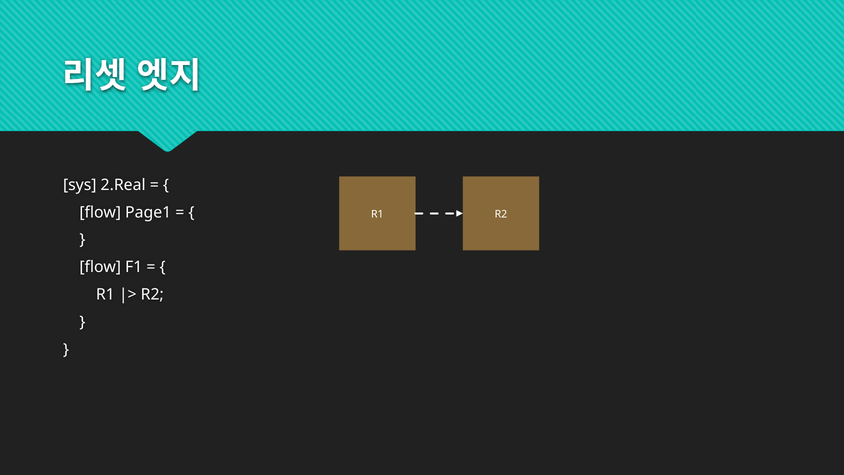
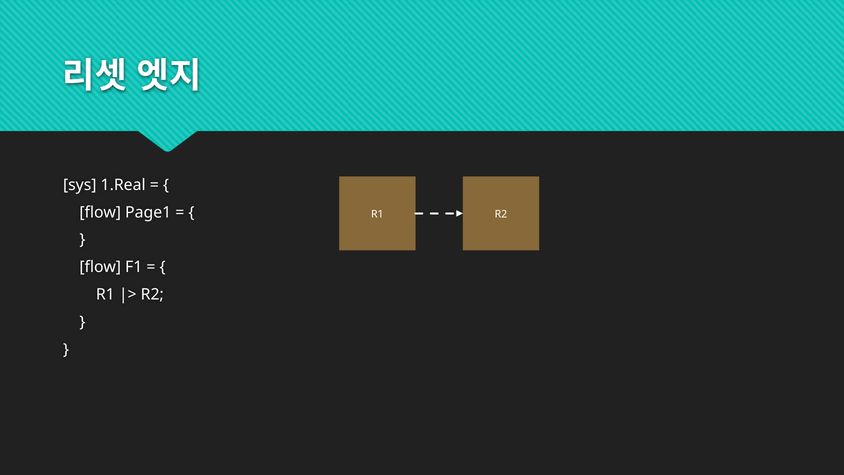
2.Real: 2.Real -> 1.Real (123, 185)
